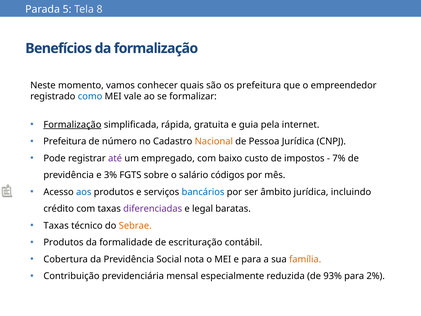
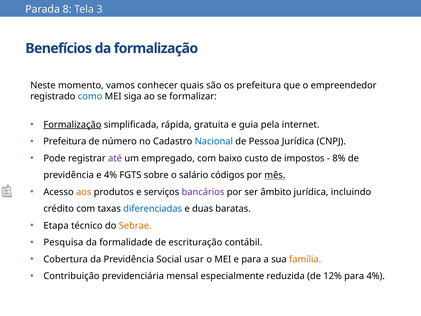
5: 5 -> 8 (67, 9)
8: 8 -> 3 (100, 9)
vale: vale -> siga (133, 96)
Nacional colour: orange -> blue (214, 141)
7%: 7% -> 8% (339, 158)
e 3%: 3% -> 4% (111, 175)
mês underline: none -> present (275, 175)
aos colour: blue -> orange (84, 192)
bancários colour: blue -> purple (203, 192)
diferenciadas colour: purple -> blue (153, 209)
legal: legal -> duas (203, 209)
Taxas: Taxas -> Etapa (56, 225)
Produtos: Produtos -> Pesquisa (63, 242)
nota: nota -> usar (194, 259)
93%: 93% -> 12% (333, 276)
para 2%: 2% -> 4% (376, 276)
